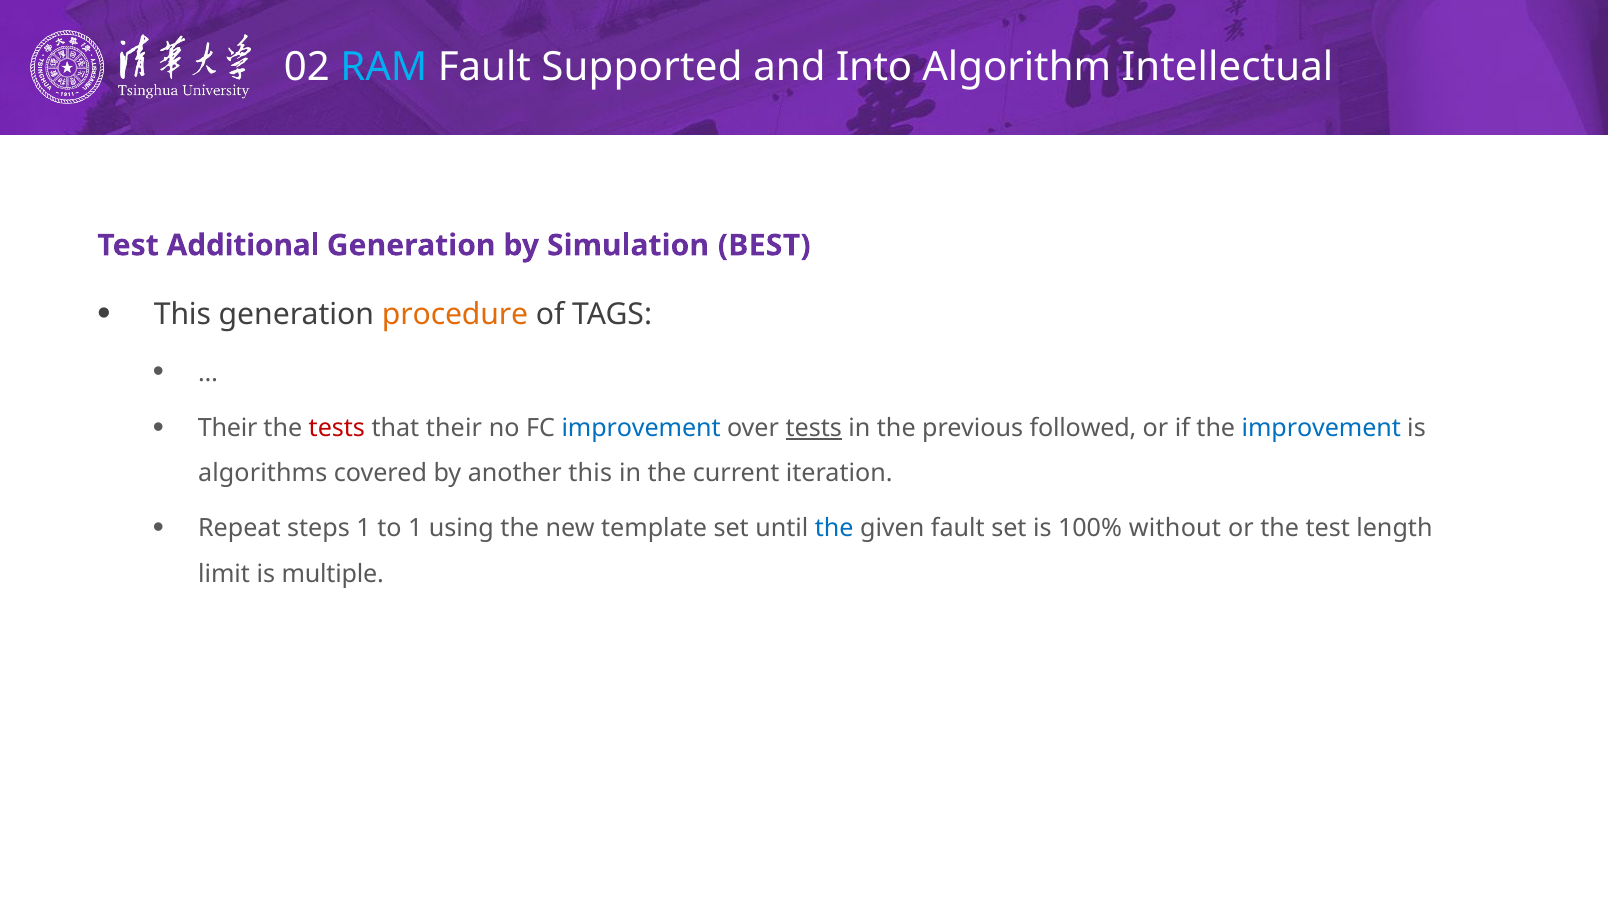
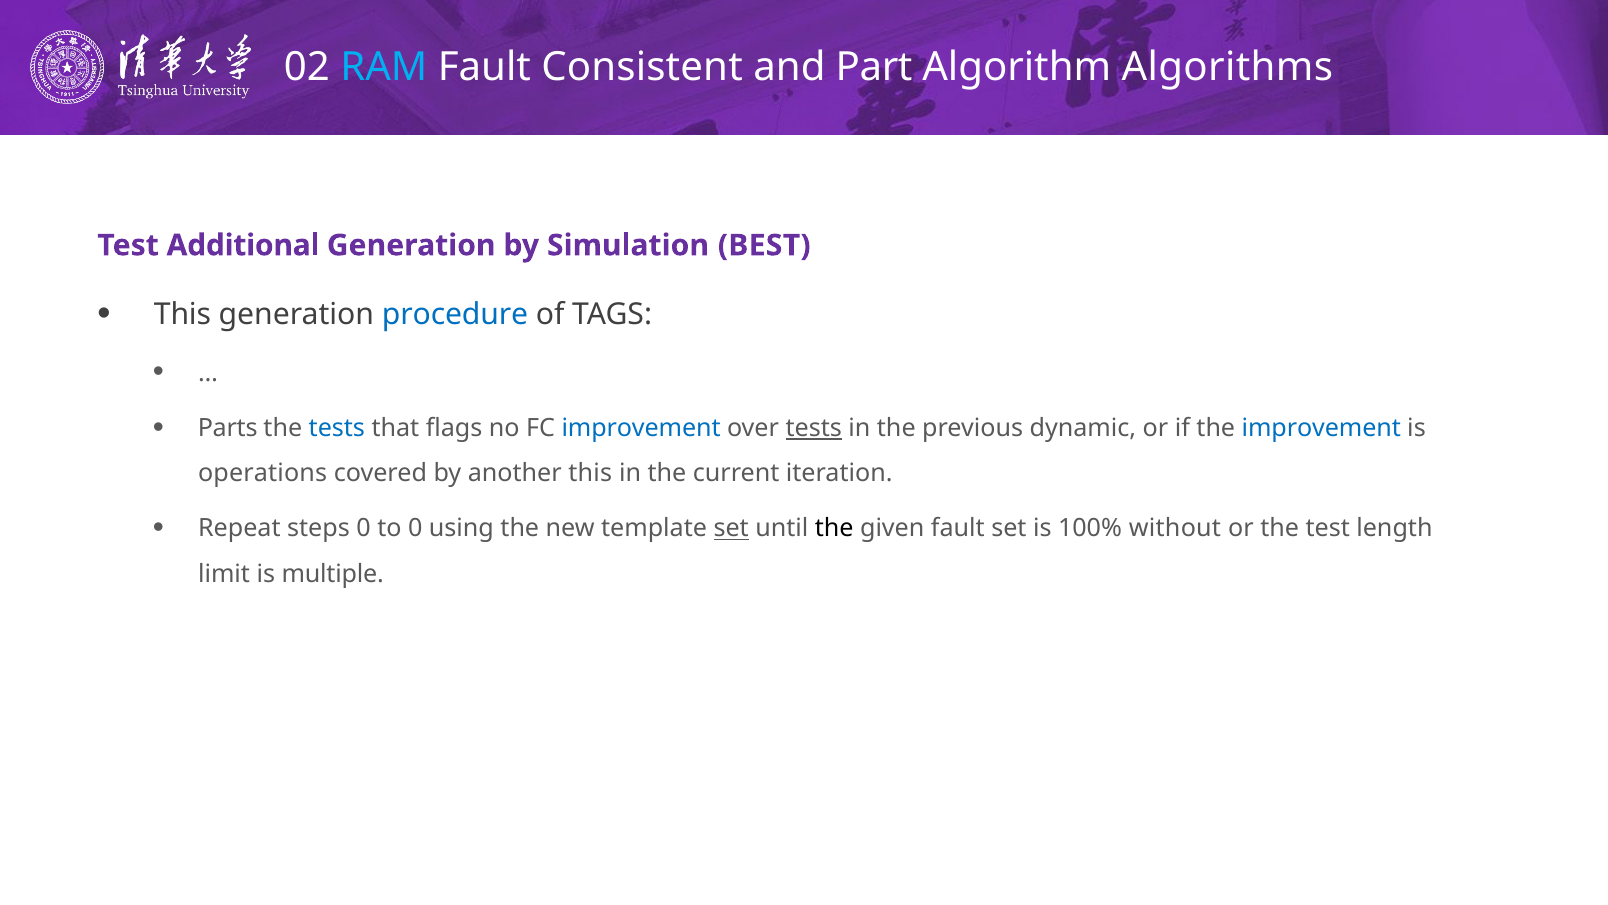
Supported: Supported -> Consistent (642, 68)
Into: Into -> Part (874, 68)
Intellectual: Intellectual -> Algorithms (1227, 68)
procedure colour: orange -> blue (455, 315)
Their: Their -> Parts (228, 428)
tests colour: red -> blue (337, 428)
that their: their -> flags (454, 428)
followed: followed -> dynamic (1083, 428)
algorithms: algorithms -> operations (263, 473)
steps 1: 1 -> 0 (364, 528)
to 1: 1 -> 0 (415, 528)
set underline: none -> present (731, 528)
the colour: blue -> black (834, 528)
